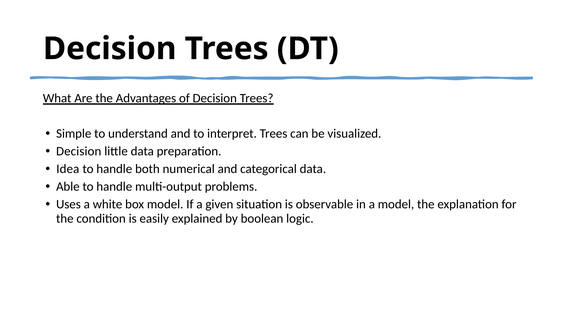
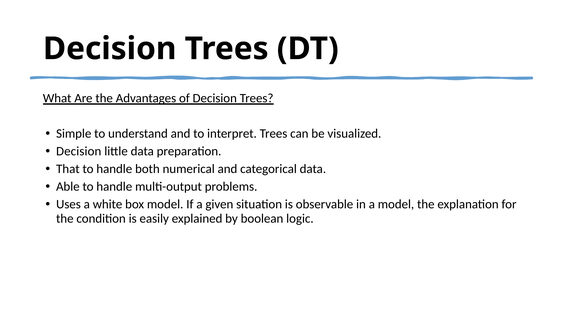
Idea: Idea -> That (68, 169)
